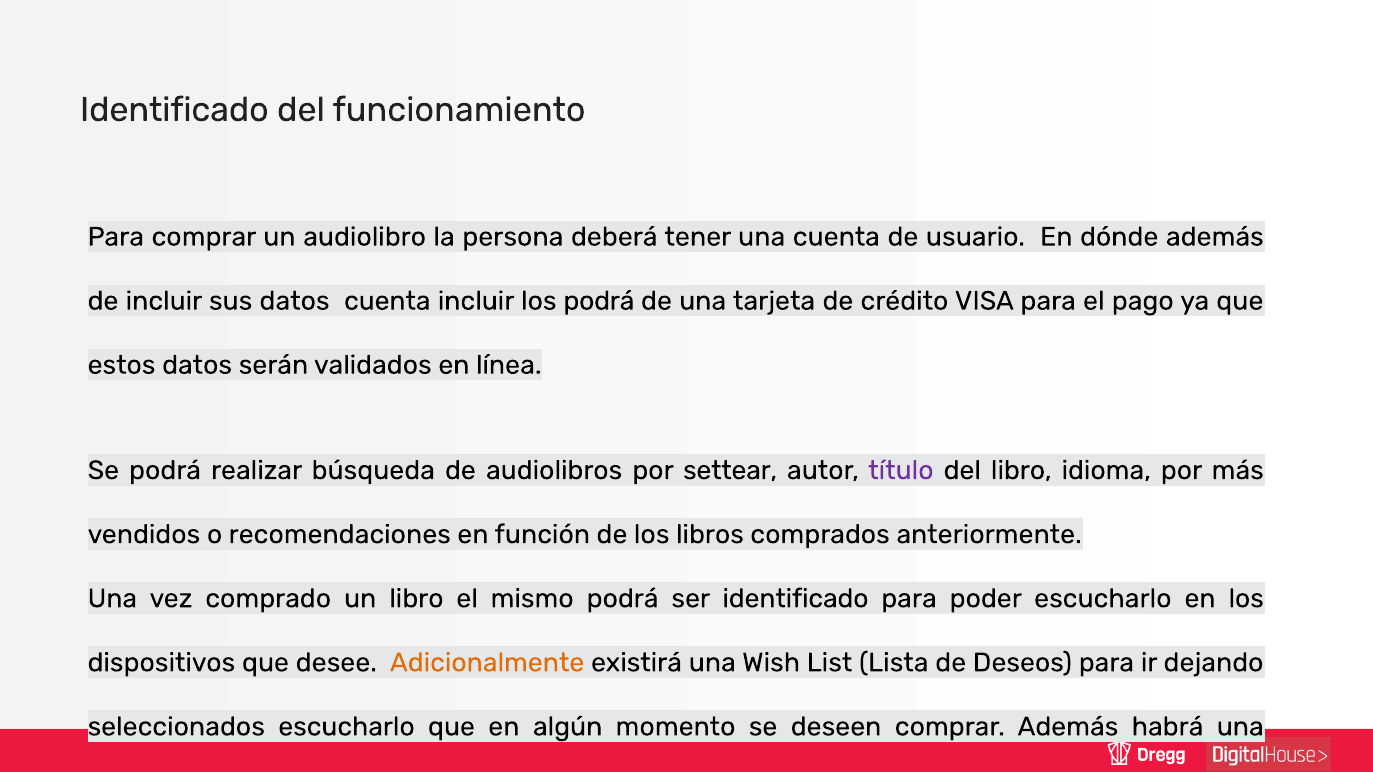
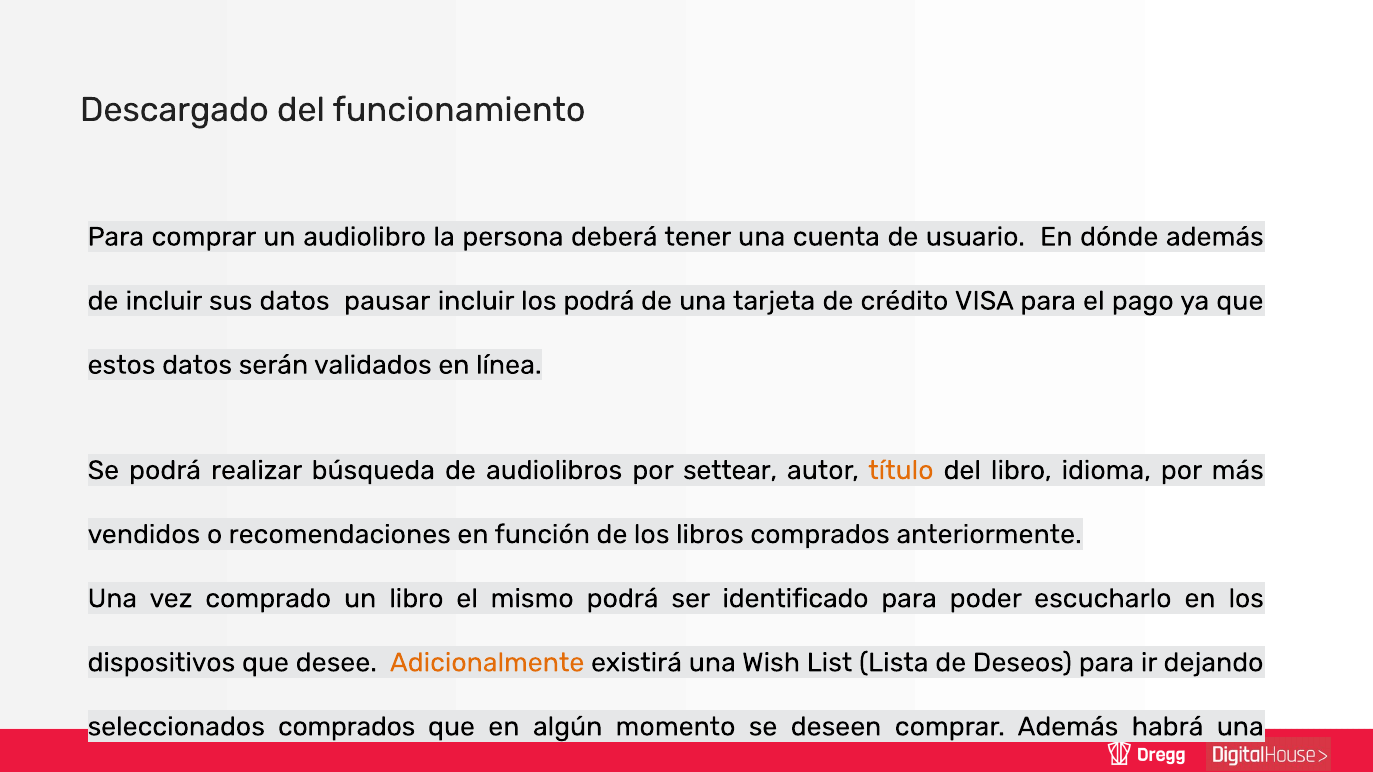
Identificado: Identificado -> Descargado (174, 110)
datos cuenta: cuenta -> pausar (387, 301)
título colour: purple -> orange (901, 470)
seleccionados escucharlo: escucharlo -> comprados (347, 727)
